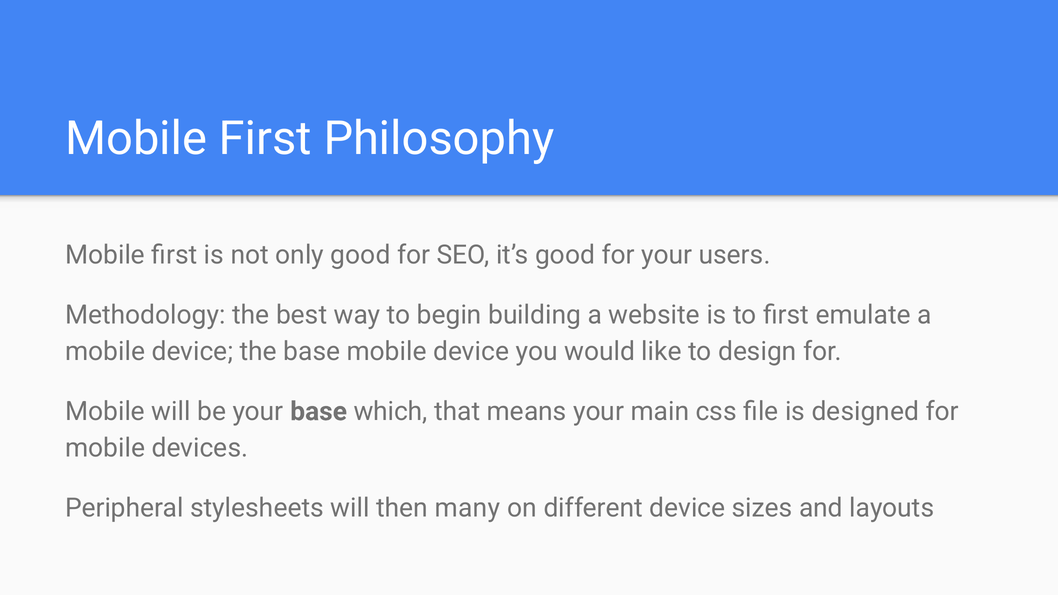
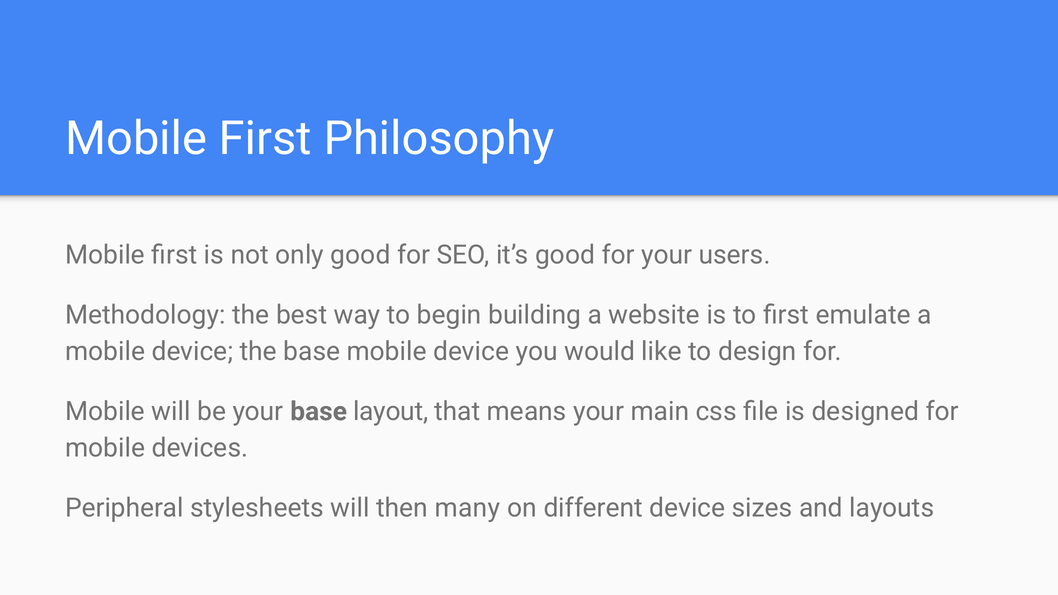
which: which -> layout (391, 412)
